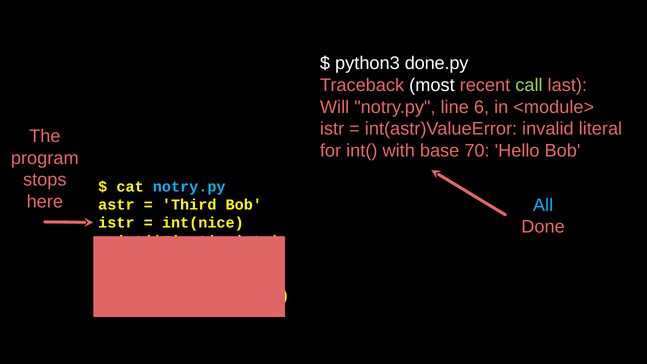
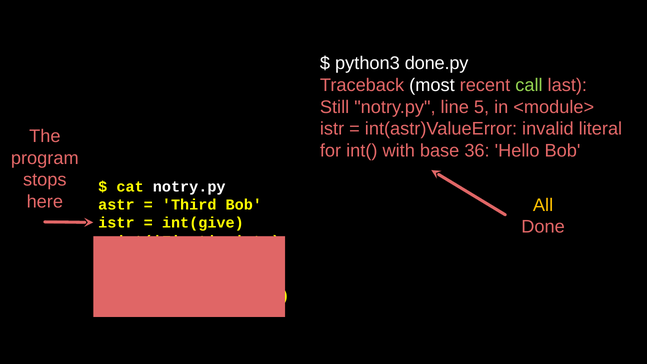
Will: Will -> Still (335, 107)
6: 6 -> 5 (482, 107)
70: 70 -> 36 (477, 151)
notry.py colour: light blue -> white (189, 186)
All colour: light blue -> yellow (543, 205)
int(nice: int(nice -> int(give (203, 223)
